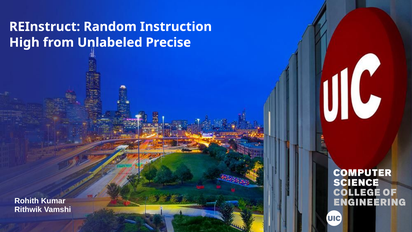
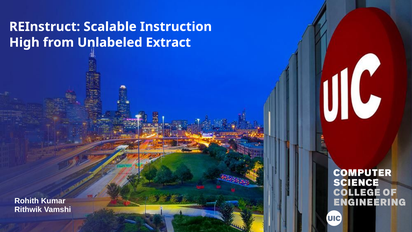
Random: Random -> Scalable (110, 27)
Precise: Precise -> Extract (168, 42)
